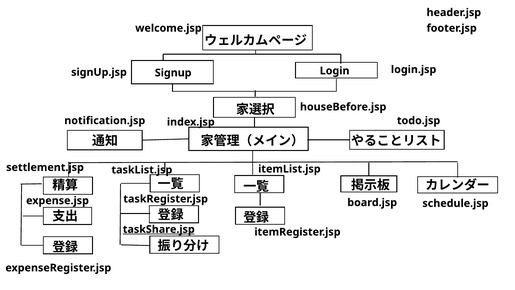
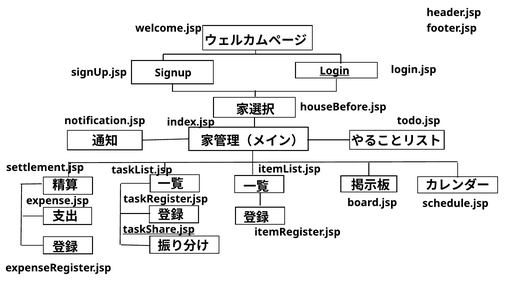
Login underline: none -> present (335, 71)
